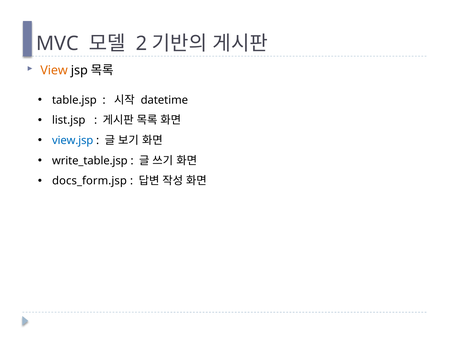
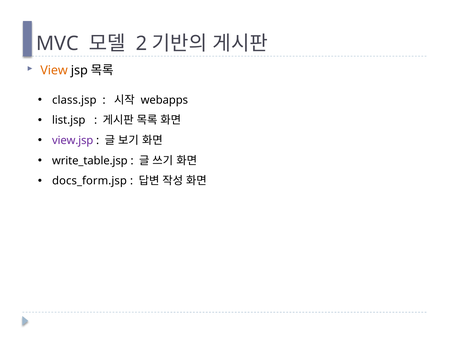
table.jsp: table.jsp -> class.jsp (74, 100)
datetime: datetime -> webapps (164, 100)
view.jsp colour: blue -> purple (73, 140)
